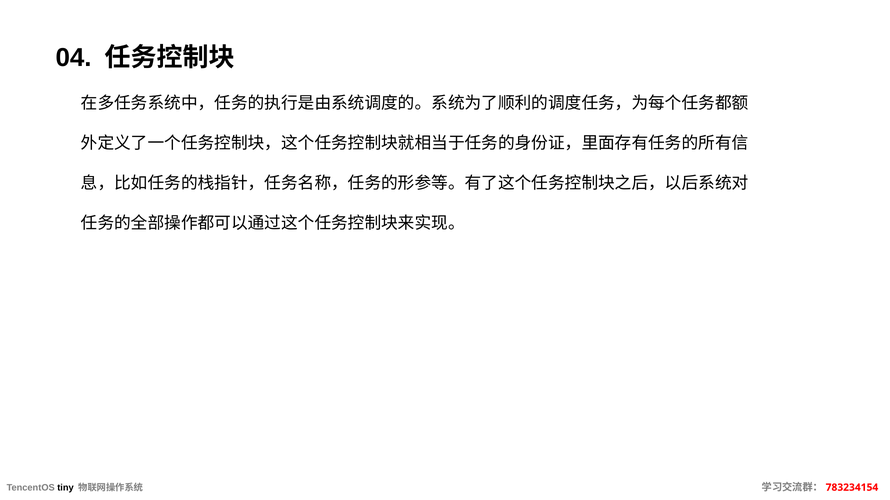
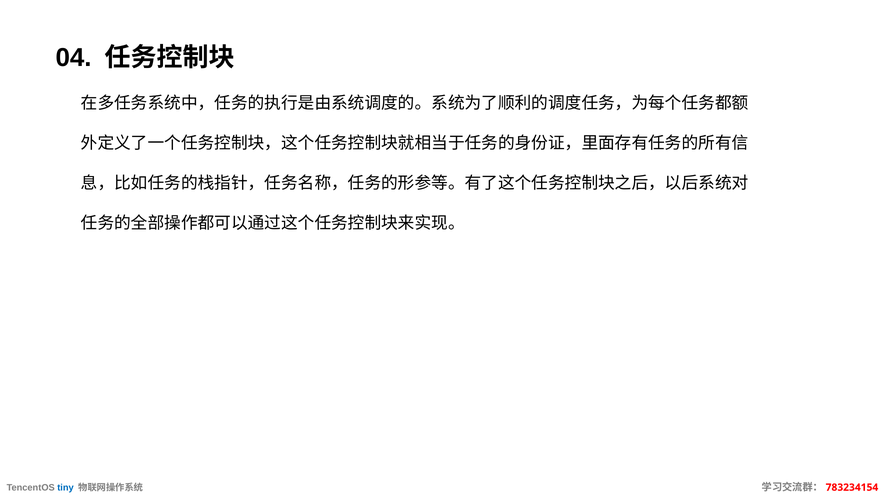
tiny colour: black -> blue (65, 488)
